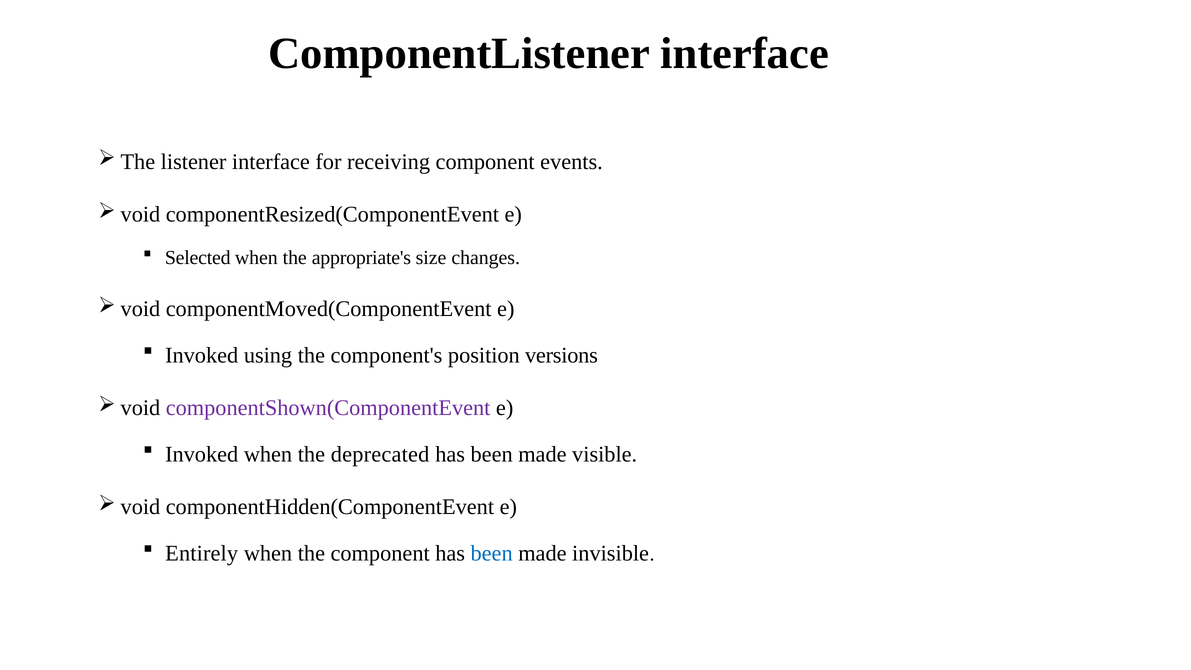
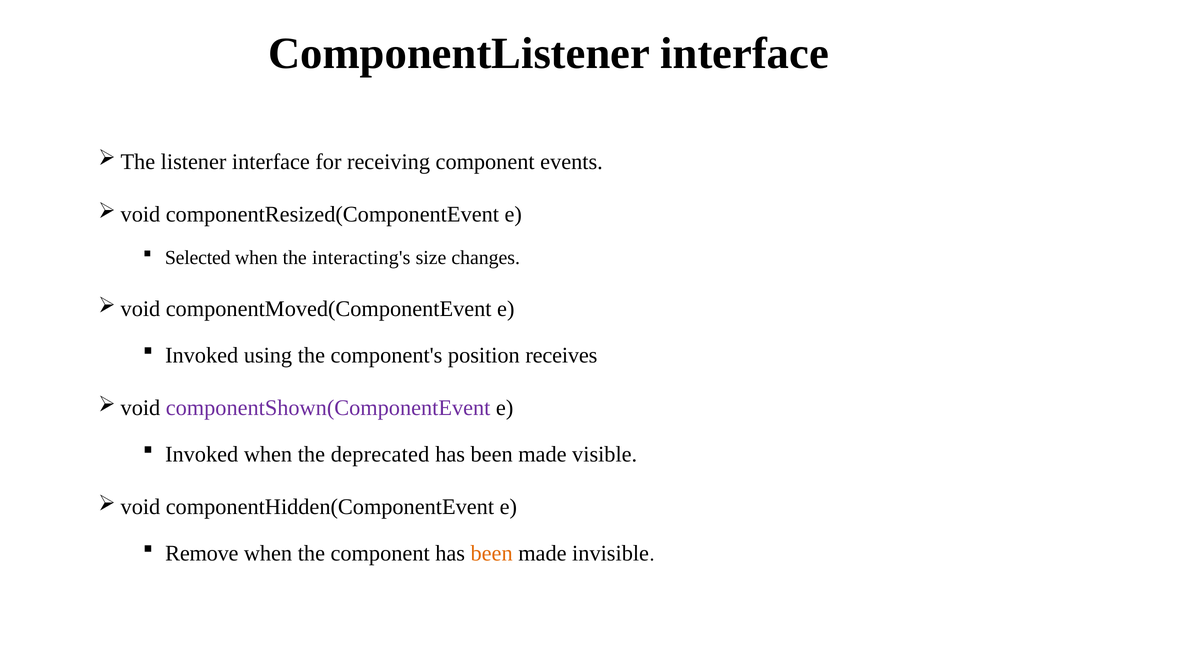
appropriate's: appropriate's -> interacting's (361, 258)
versions: versions -> receives (561, 355)
Entirely: Entirely -> Remove (202, 553)
been colour: blue -> orange (492, 553)
